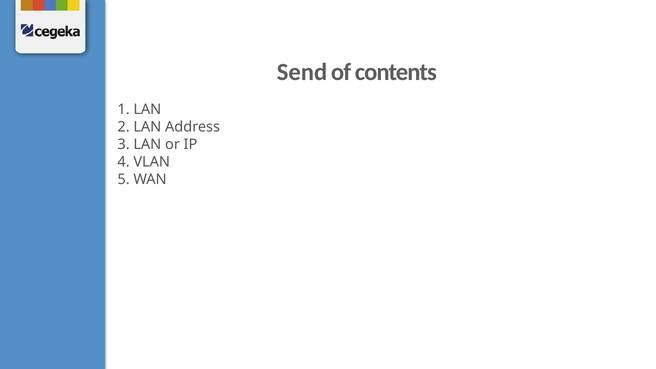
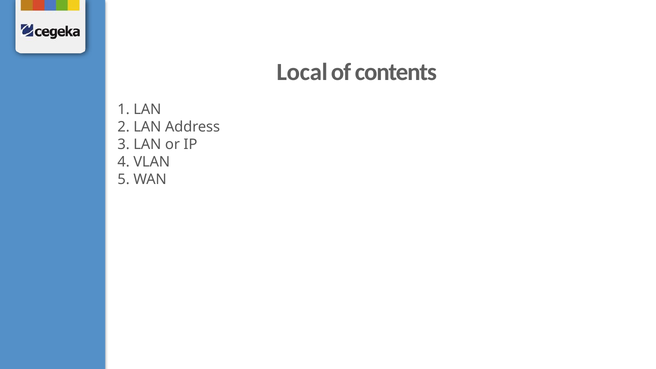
Send: Send -> Local (302, 72)
